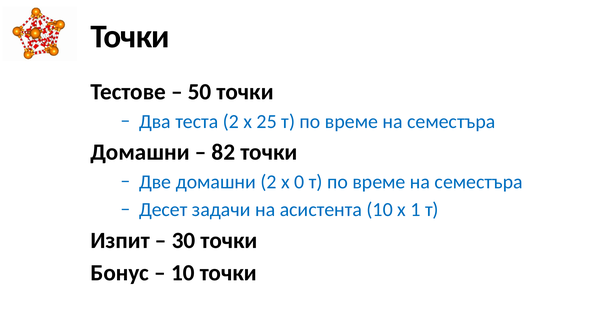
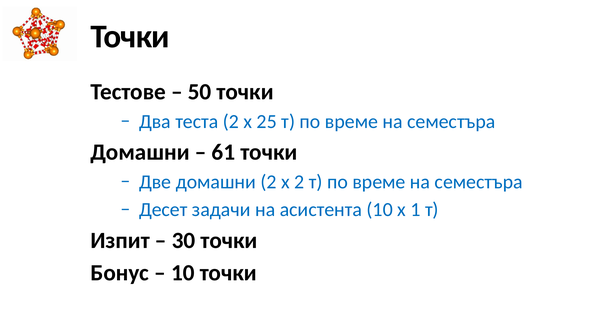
82: 82 -> 61 (223, 152)
x 0: 0 -> 2 (299, 182)
